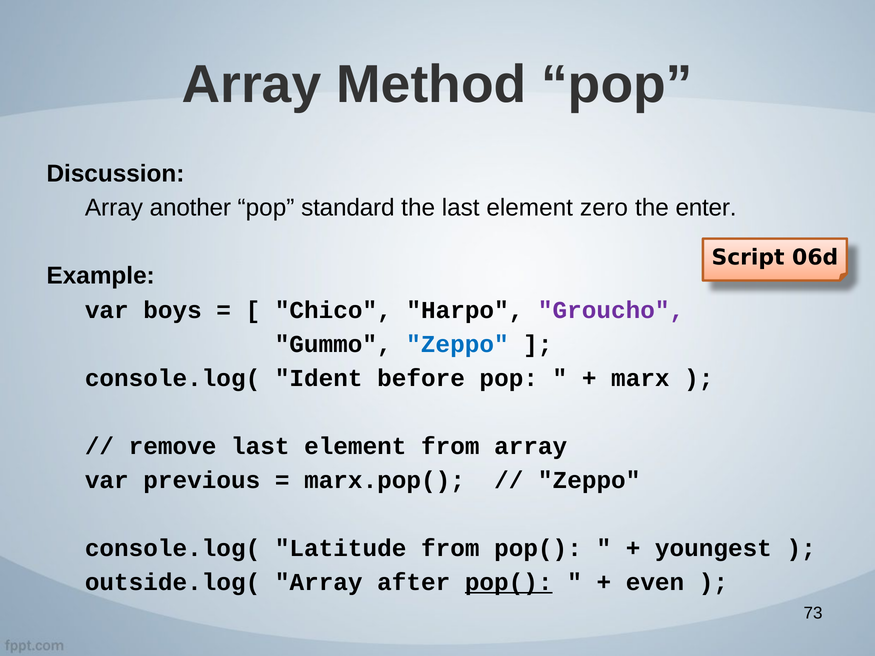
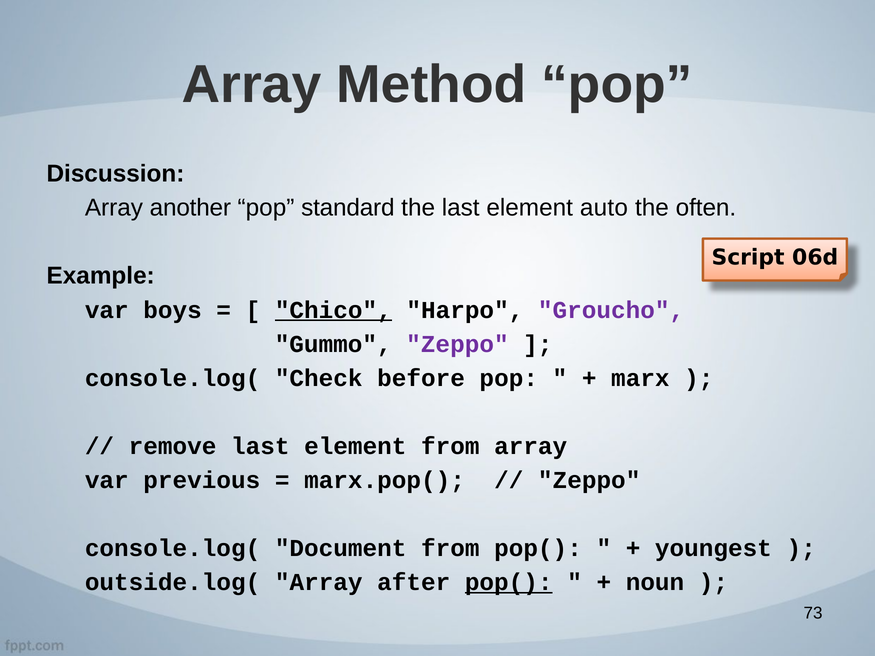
zero: zero -> auto (604, 208)
enter: enter -> often (706, 208)
Chico underline: none -> present (333, 310)
Zeppo colour: blue -> purple (457, 344)
Ident: Ident -> Check (319, 378)
Latitude: Latitude -> Document (341, 549)
even: even -> noun (655, 583)
